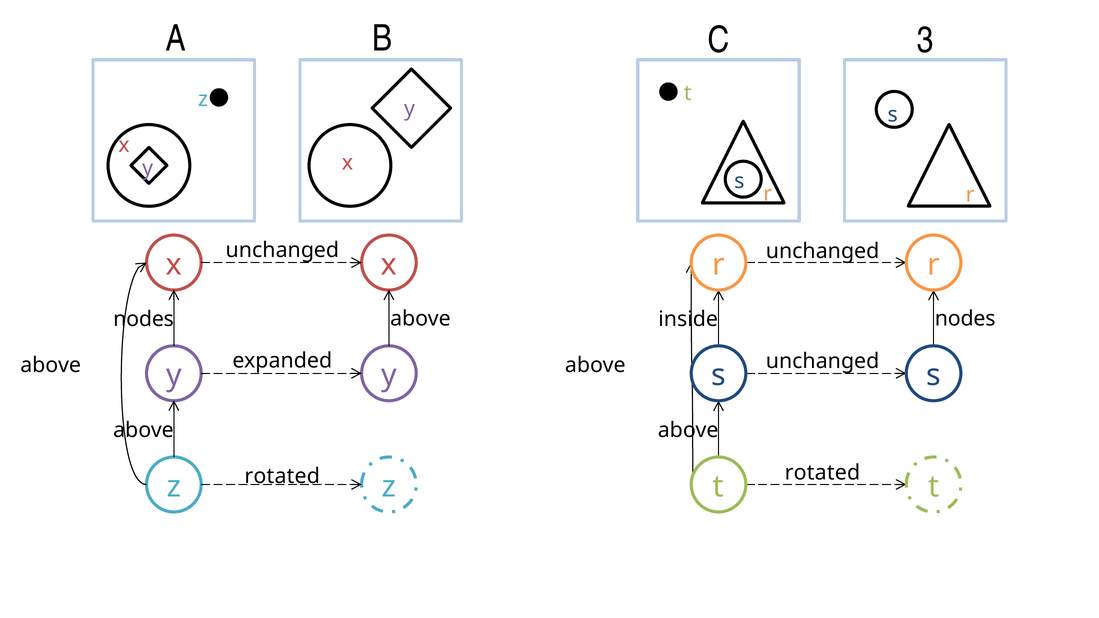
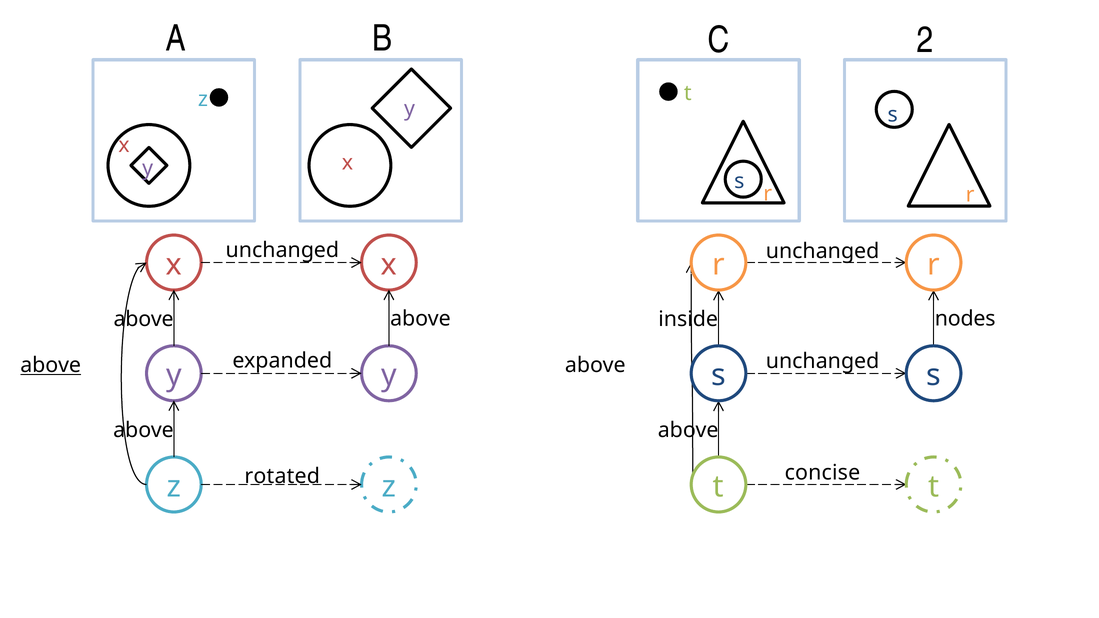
3: 3 -> 2 (925, 40)
nodes: nodes -> above (144, 319)
above underline: none -> present (51, 365)
rotated: rotated -> concise (822, 473)
